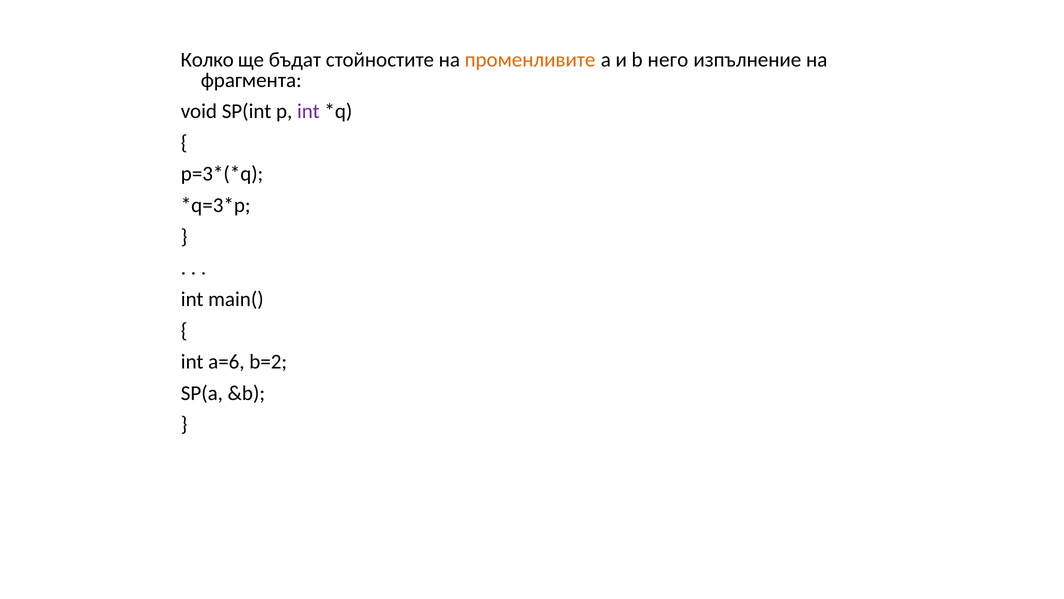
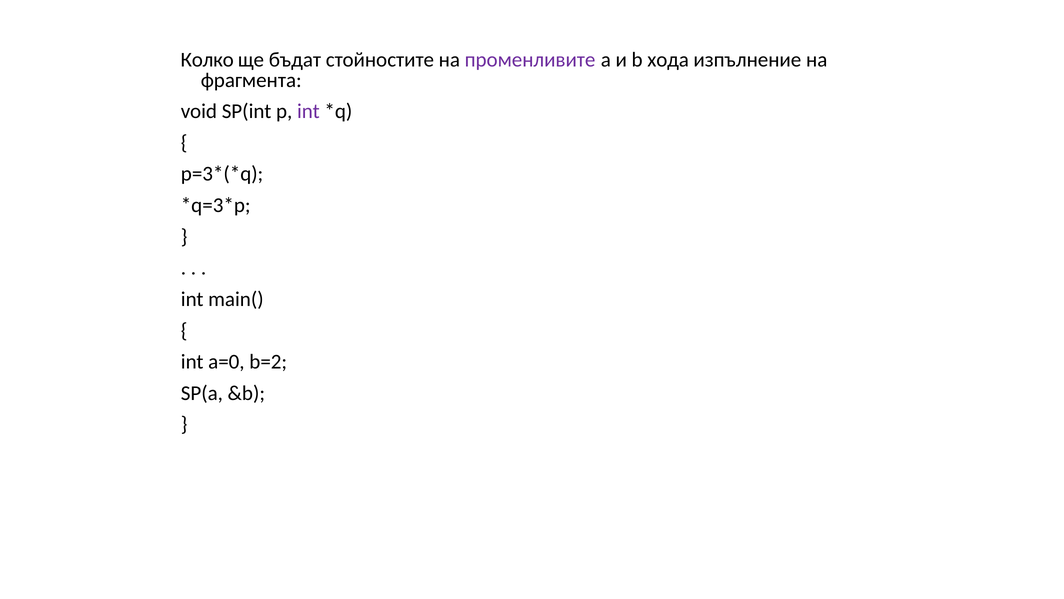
променливите colour: orange -> purple (530, 60)
него: него -> хода (668, 60)
a=6: a=6 -> a=0 (226, 362)
